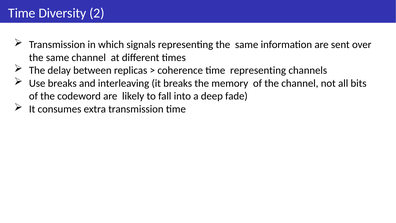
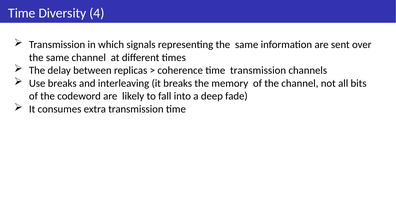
2: 2 -> 4 (97, 13)
time representing: representing -> transmission (258, 70)
